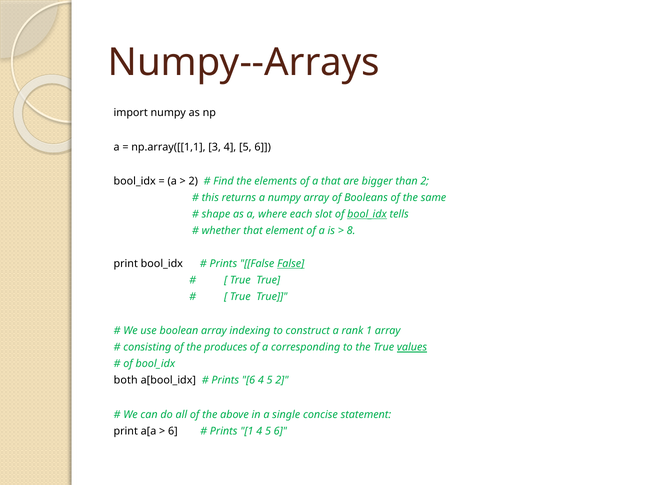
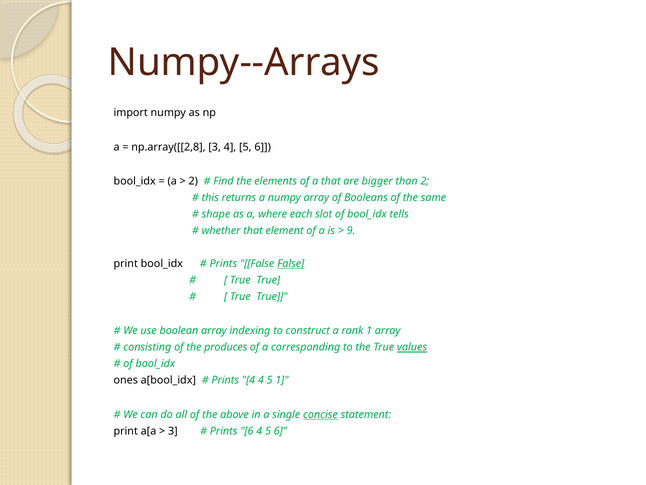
np.array([[1,1: np.array([[1,1 -> np.array([[2,8 (168, 147)
bool_idx underline: present -> none (367, 214)
8: 8 -> 9 (351, 230)
both: both -> ones (126, 380)
Prints 6: 6 -> 4 (248, 380)
5 2: 2 -> 1 (282, 380)
concise underline: none -> present (320, 414)
6: 6 -> 3 (173, 431)
Prints 1: 1 -> 6 (247, 431)
